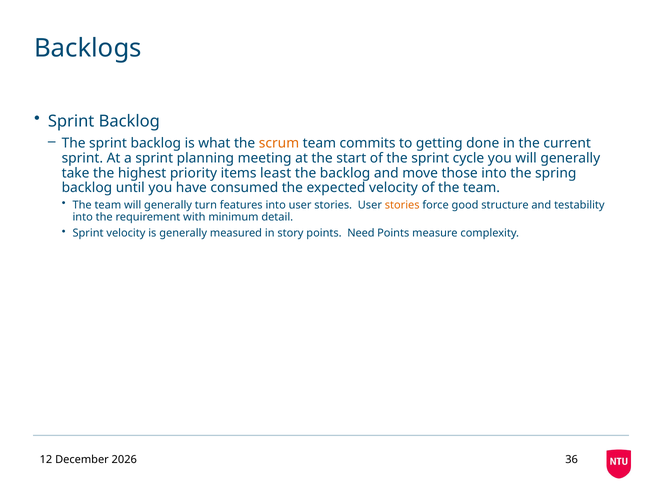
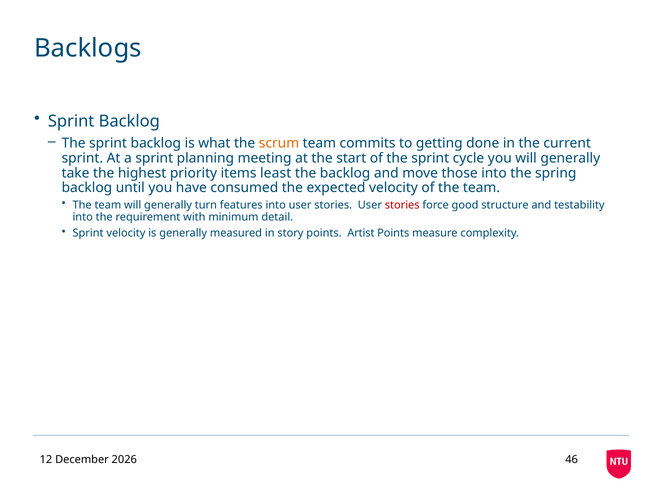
stories colour: orange -> red (402, 205)
Need: Need -> Artist (361, 233)
36: 36 -> 46 (572, 460)
